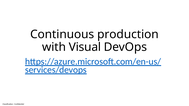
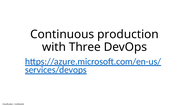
Visual: Visual -> Three (85, 47)
